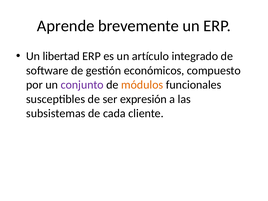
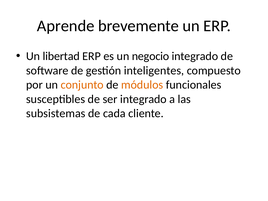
artículo: artículo -> negocio (151, 56)
económicos: económicos -> inteligentes (154, 71)
conjunto colour: purple -> orange (82, 85)
ser expresión: expresión -> integrado (143, 99)
